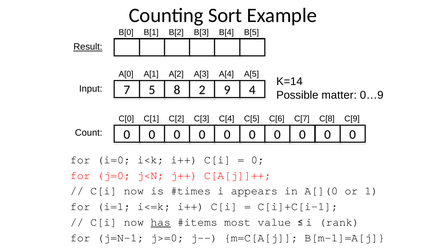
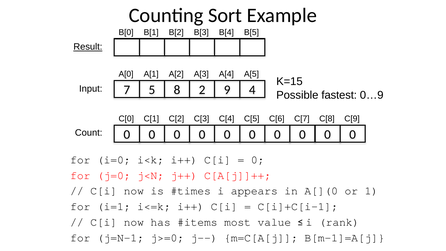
K=14: K=14 -> K=15 (289, 82)
matter: matter -> fastest (339, 95)
has underline: present -> none (161, 222)
